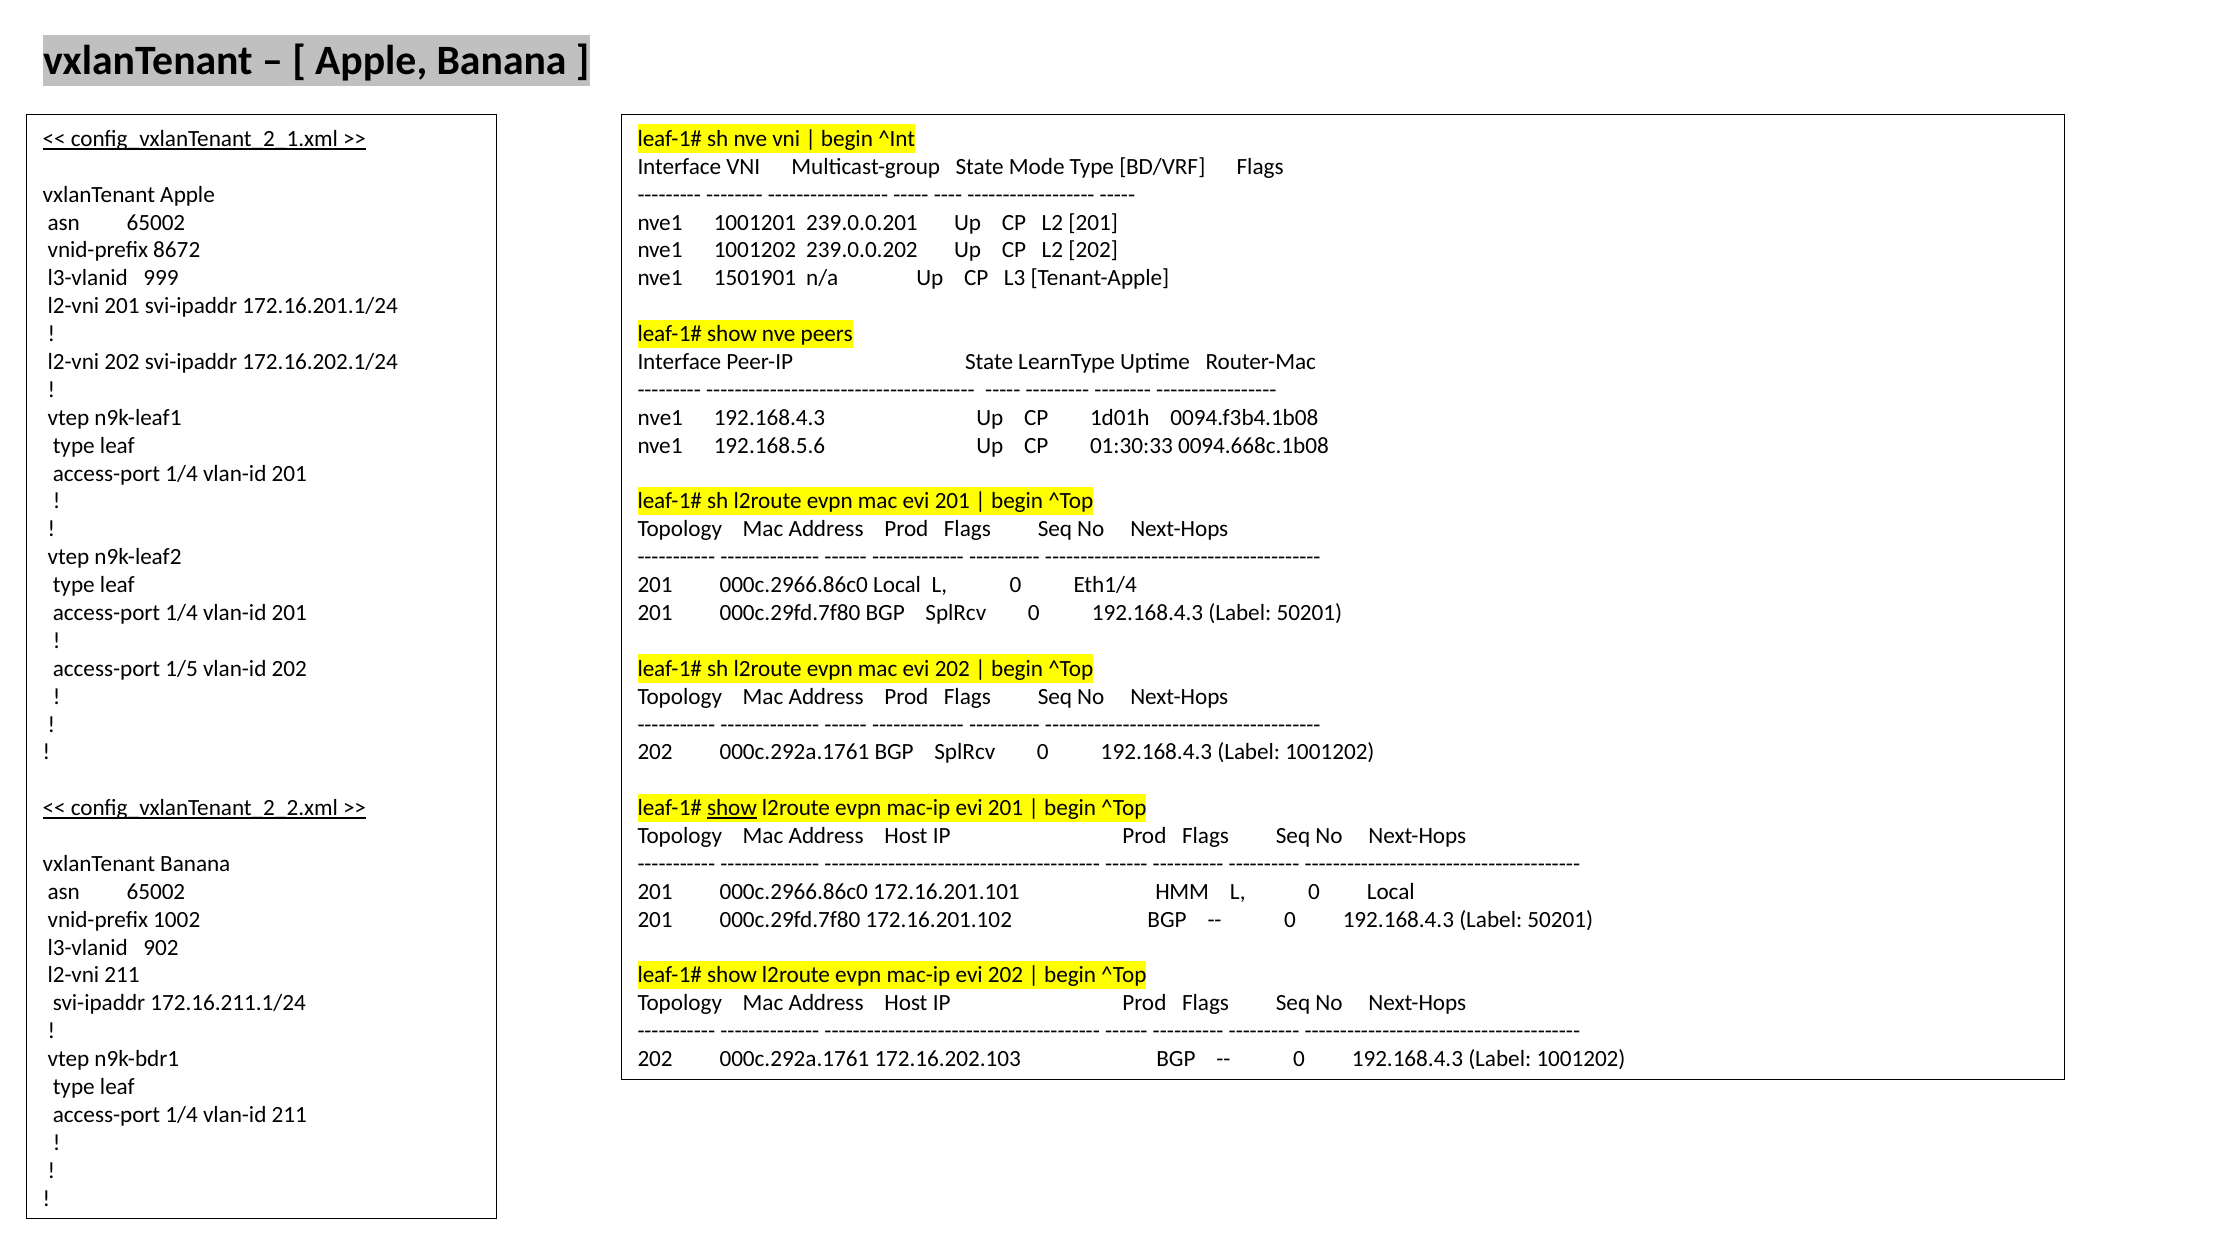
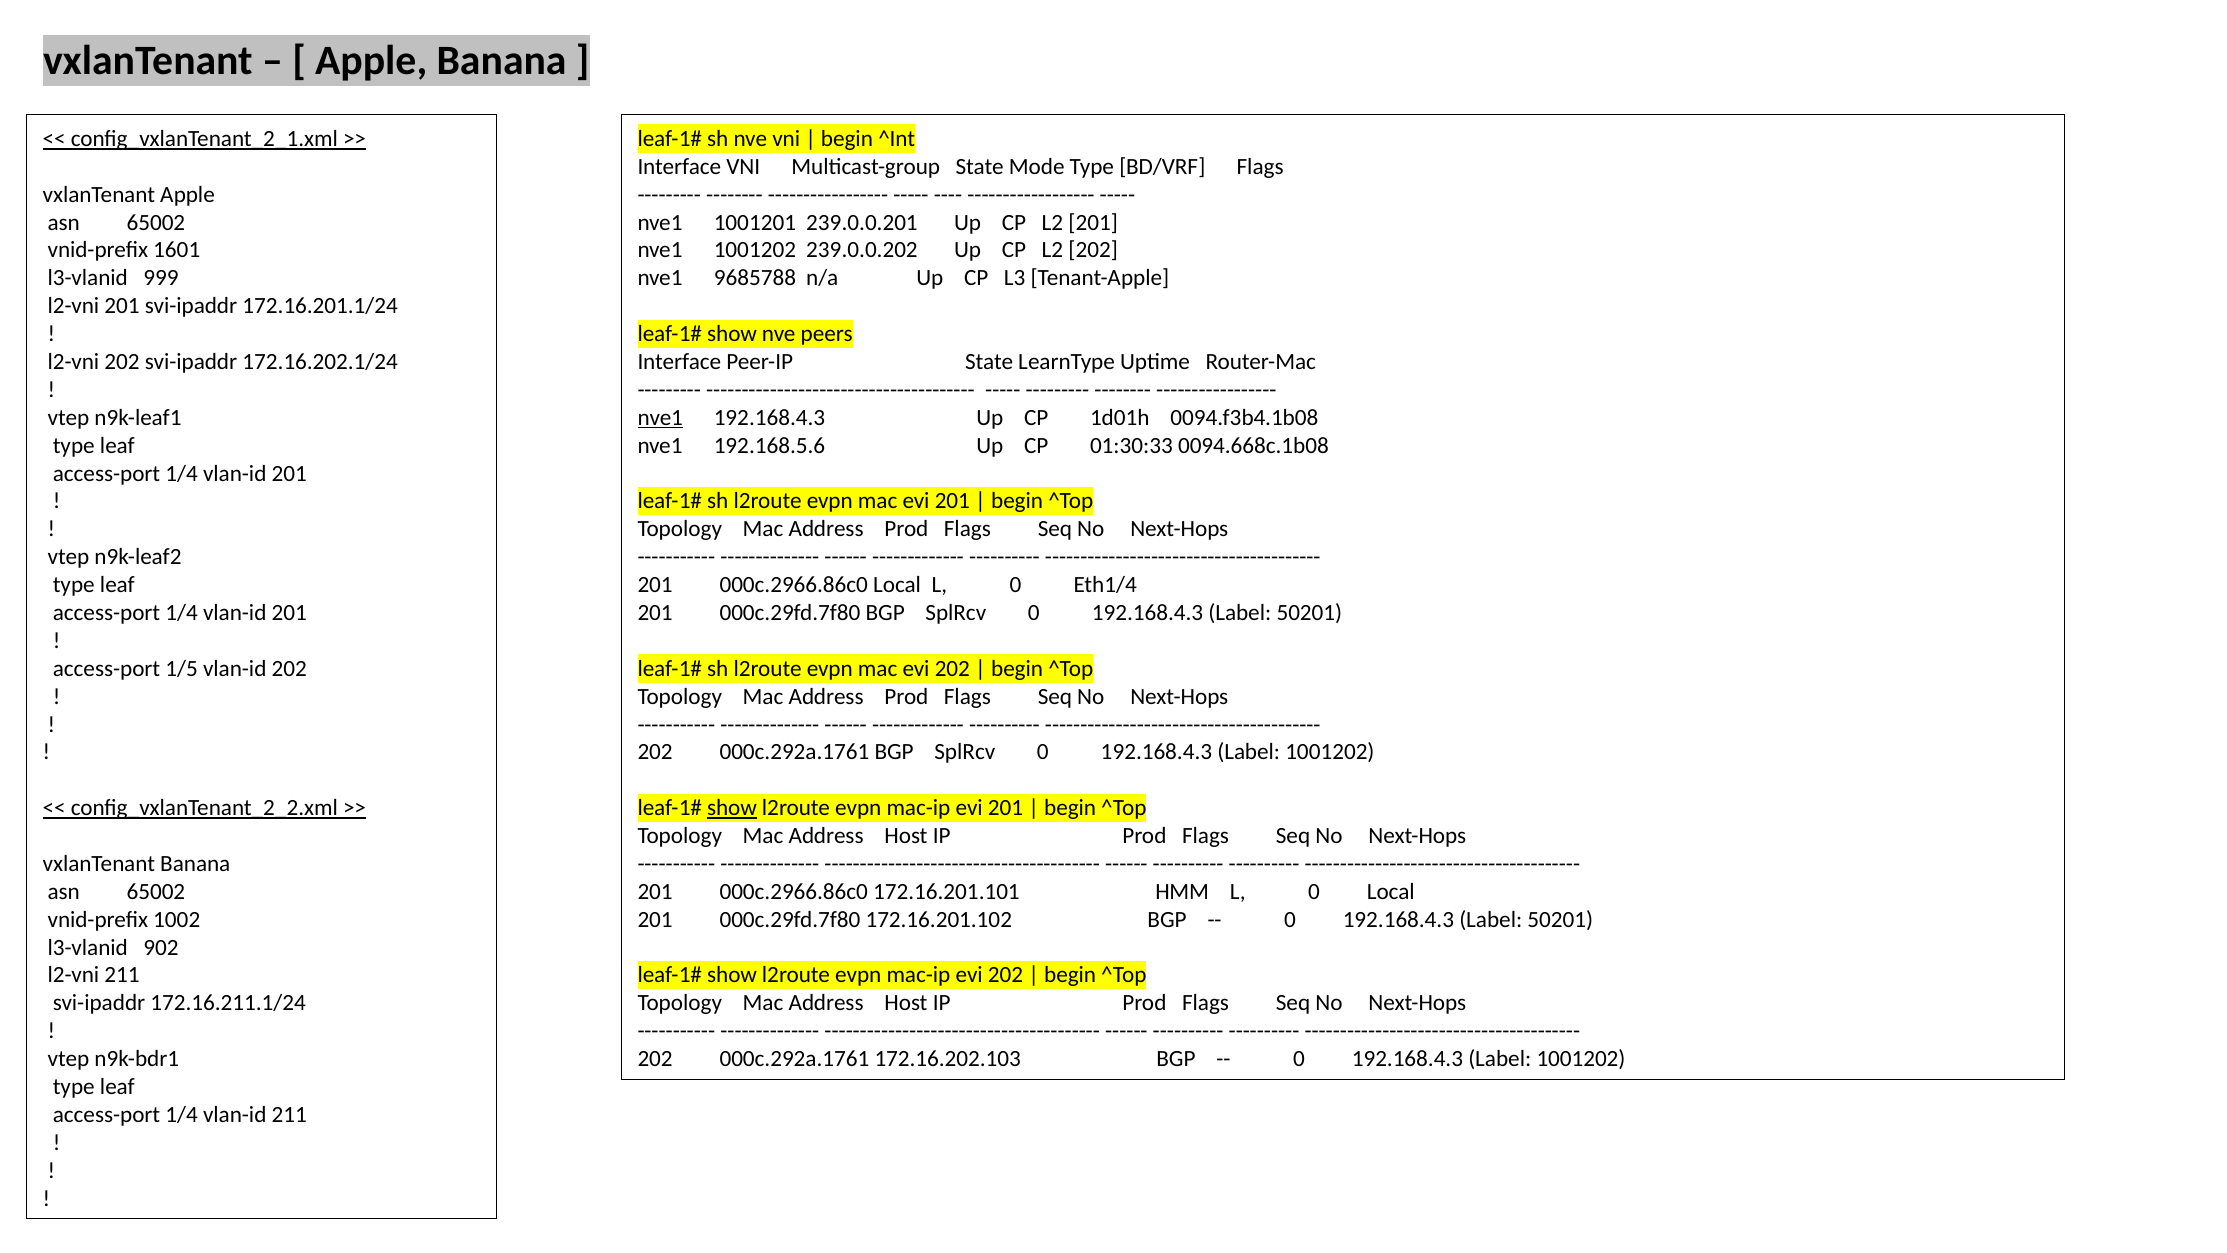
8672: 8672 -> 1601 (177, 250)
1501901: 1501901 -> 9685788 (755, 278)
nve1 underline: none -> present (660, 417)
